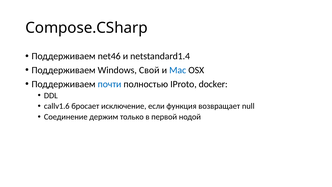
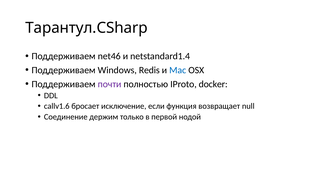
Compose.CSharp: Compose.CSharp -> Тарантул.CSharp (87, 28)
Свой: Свой -> Redis (149, 70)
почти colour: blue -> purple (110, 84)
